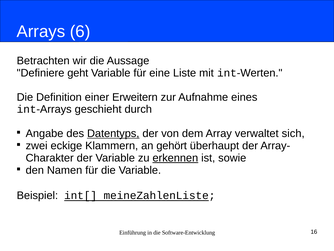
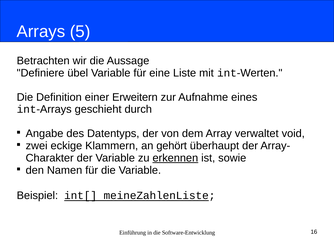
6: 6 -> 5 (80, 32)
geht: geht -> übel (78, 73)
Datentyps underline: present -> none (113, 133)
sich: sich -> void (293, 133)
